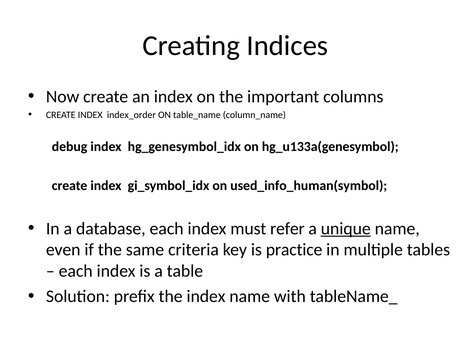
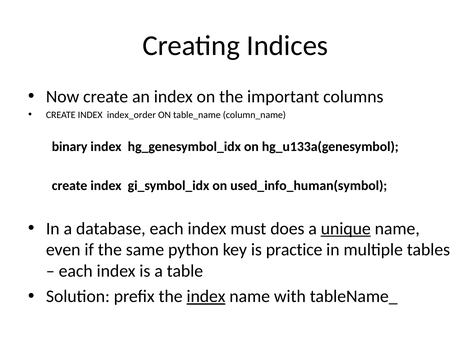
debug: debug -> binary (70, 147)
refer: refer -> does (287, 229)
criteria: criteria -> python (193, 250)
index underline: none -> present (206, 297)
